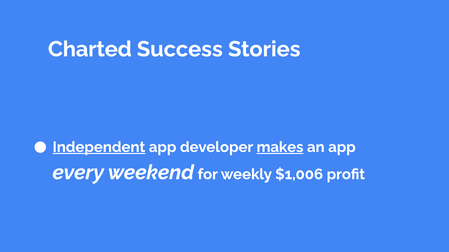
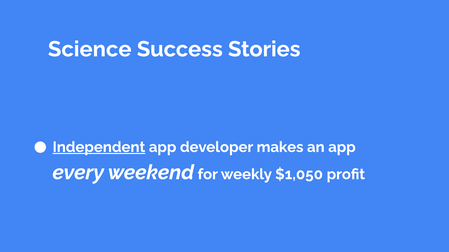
Charted: Charted -> Science (90, 49)
makes underline: present -> none (280, 147)
$1,006: $1,006 -> $1,050 (299, 175)
